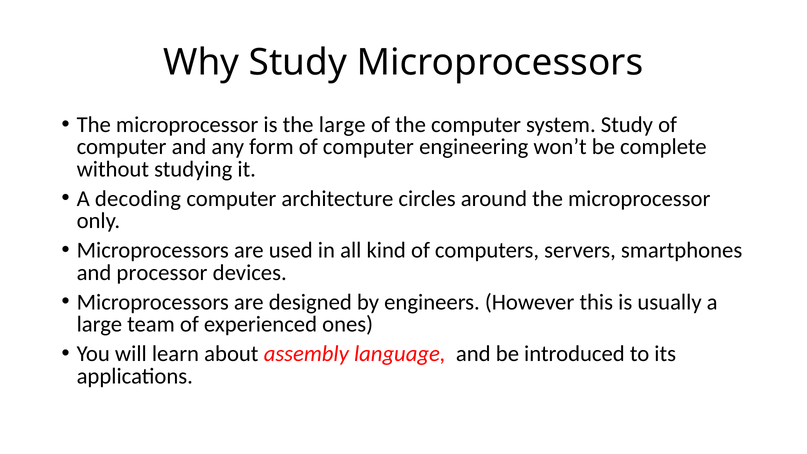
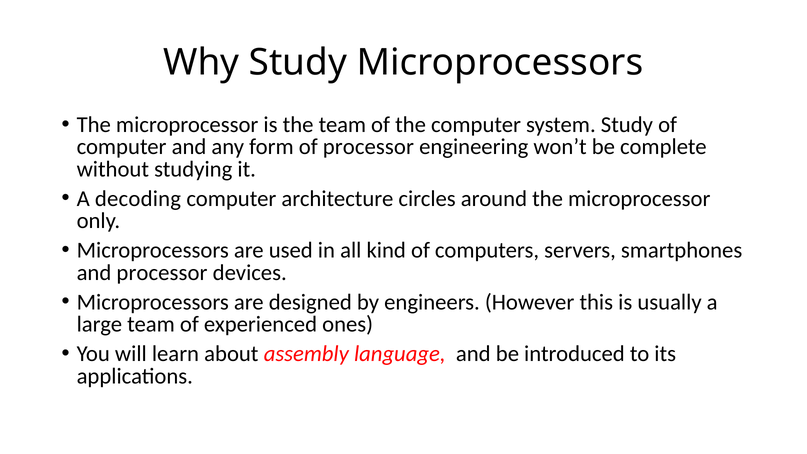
the large: large -> team (342, 125)
form of computer: computer -> processor (368, 147)
